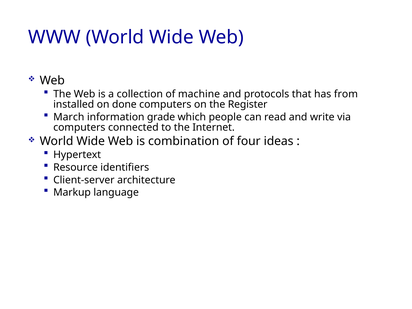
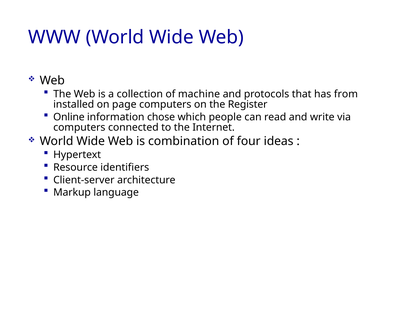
done: done -> page (124, 104)
March: March -> Online (69, 117)
grade: grade -> chose (161, 117)
